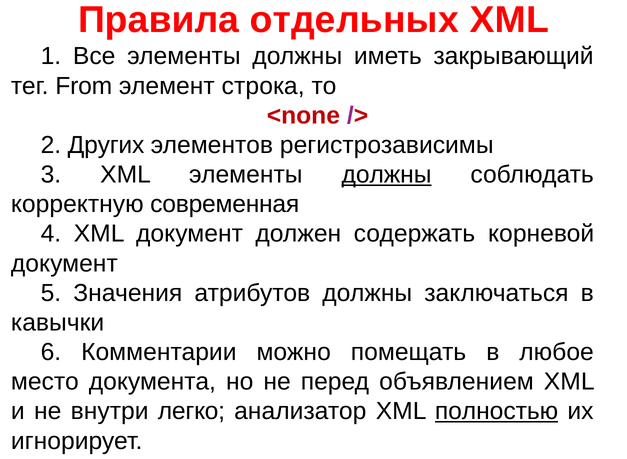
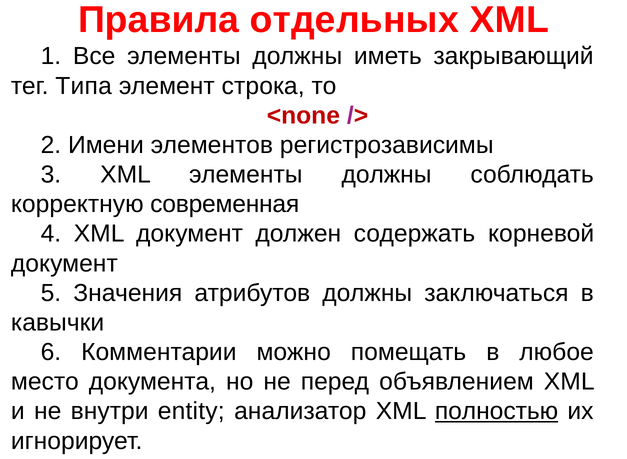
From: From -> Типа (84, 86)
Других: Других -> Имени (106, 145)
должны underline: present -> none (387, 175)
легко: легко -> entity (191, 412)
